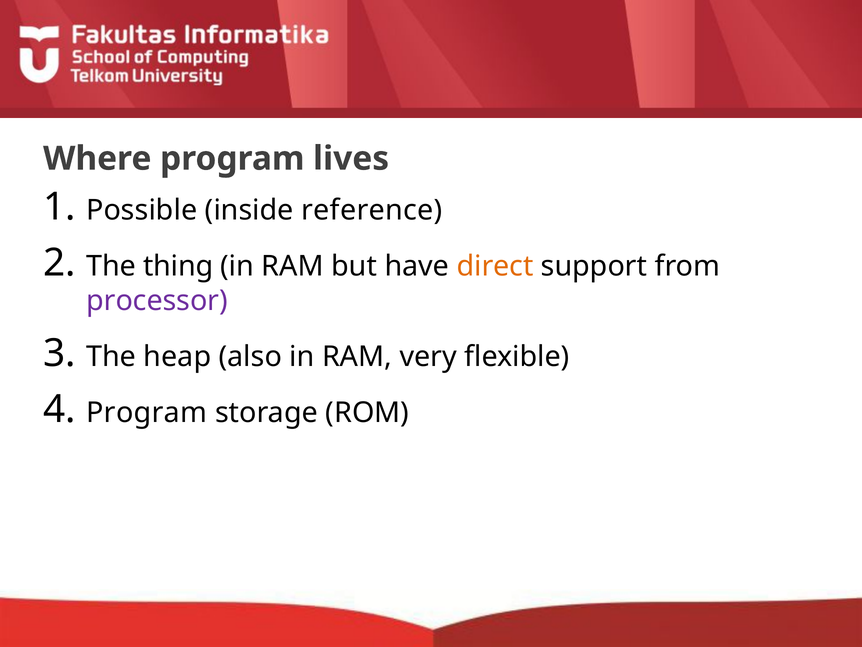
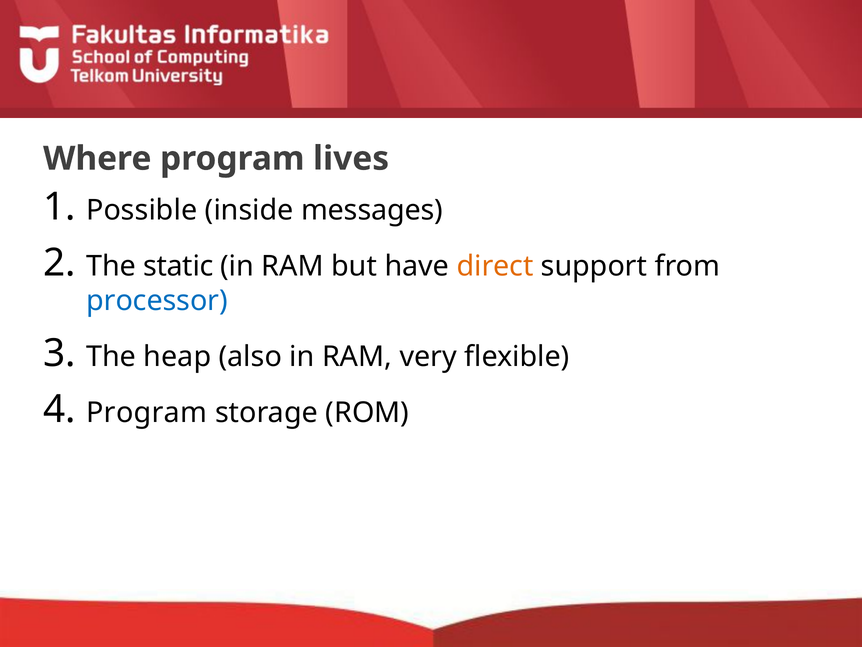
reference: reference -> messages (372, 210)
thing: thing -> static (178, 266)
processor colour: purple -> blue (157, 300)
